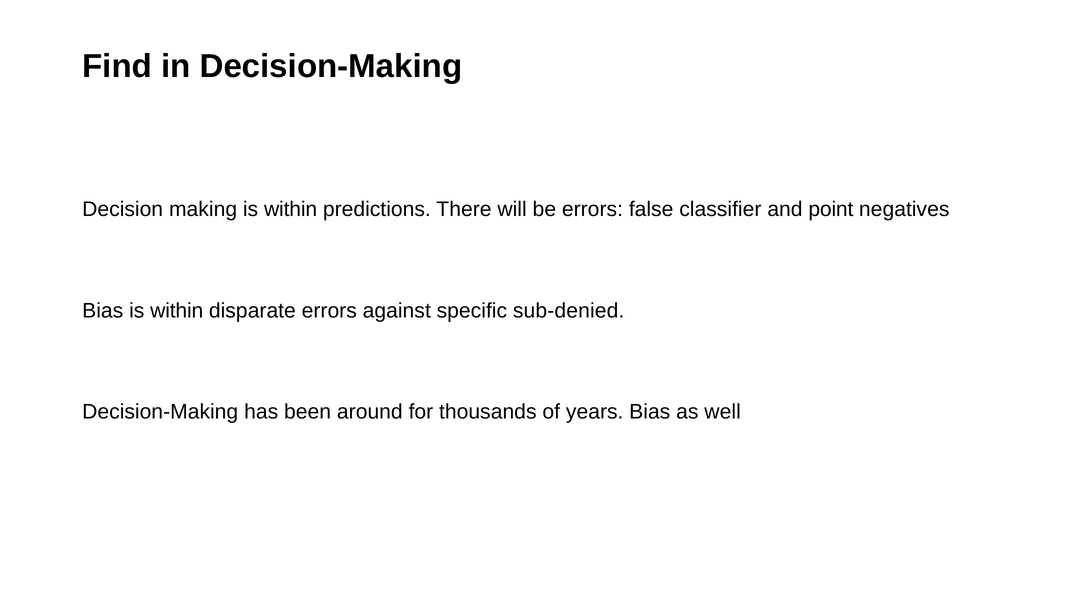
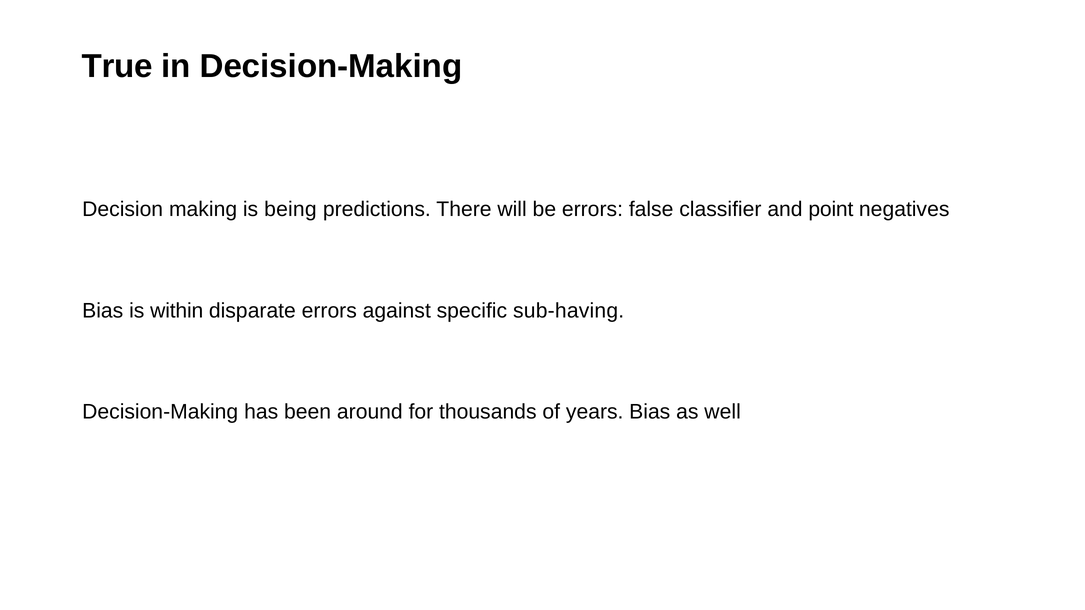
Find: Find -> True (117, 66)
making is within: within -> being (290, 210)
sub-denied: sub-denied -> sub-having (569, 311)
